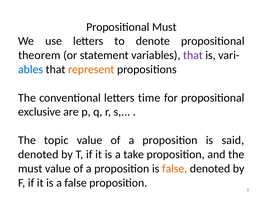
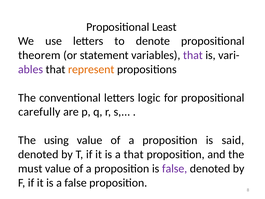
Propositional Must: Must -> Least (164, 27)
ables colour: blue -> purple (31, 69)
time: time -> logic (149, 98)
exclusive: exclusive -> carefully (39, 112)
topic: topic -> using (56, 140)
a take: take -> that (134, 154)
false colour: orange -> purple (175, 168)
